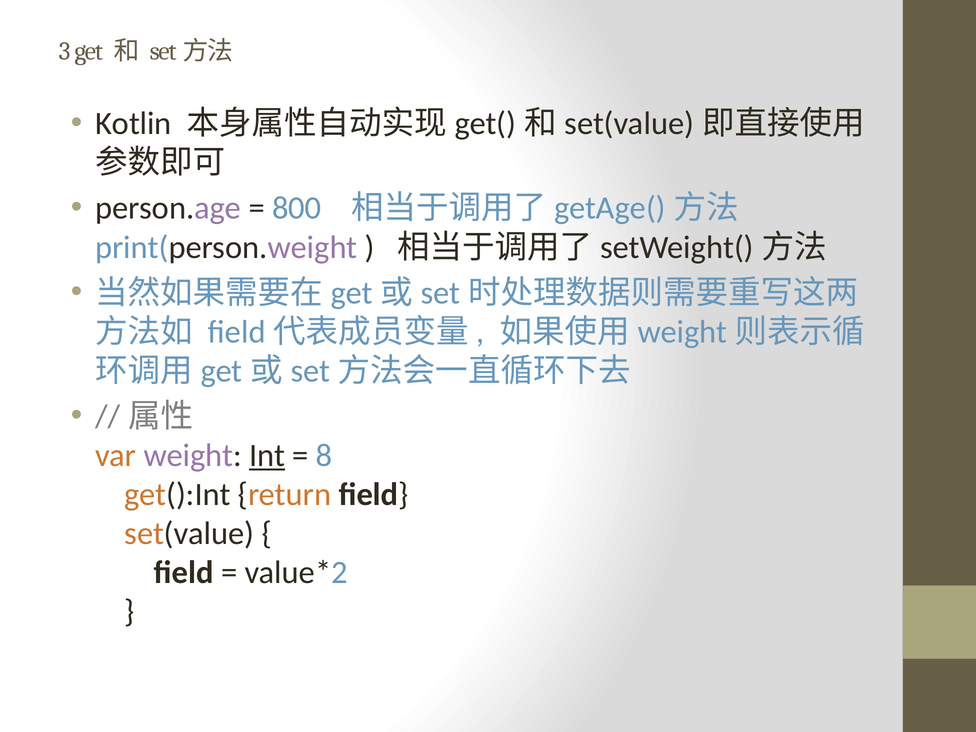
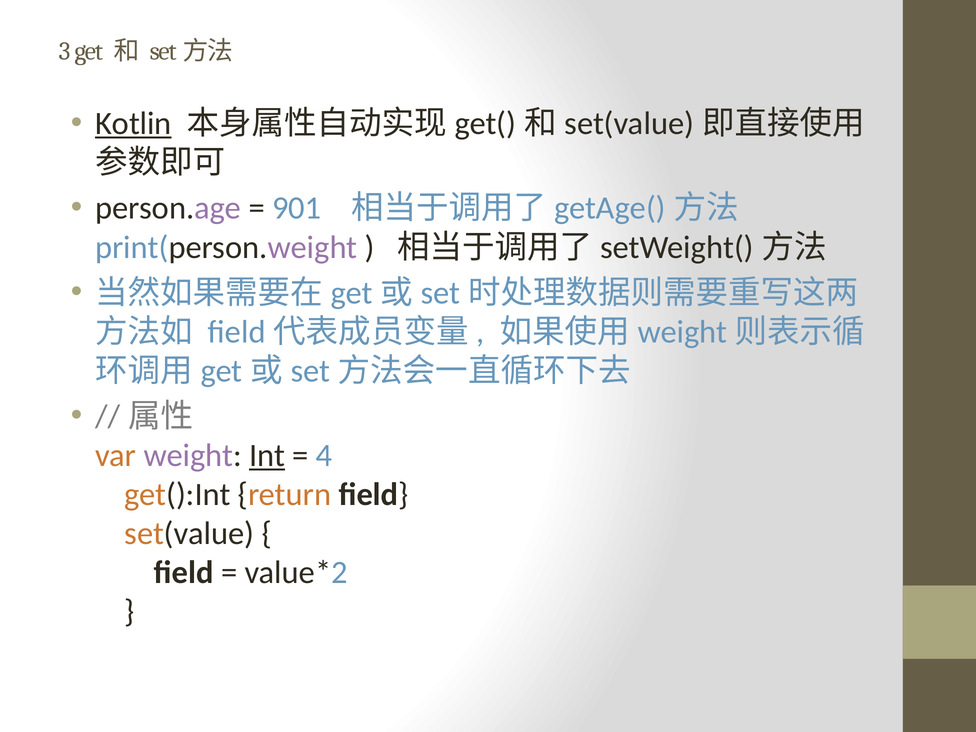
Kotlin underline: none -> present (133, 124)
800: 800 -> 901 (297, 208)
8: 8 -> 4 (324, 455)
